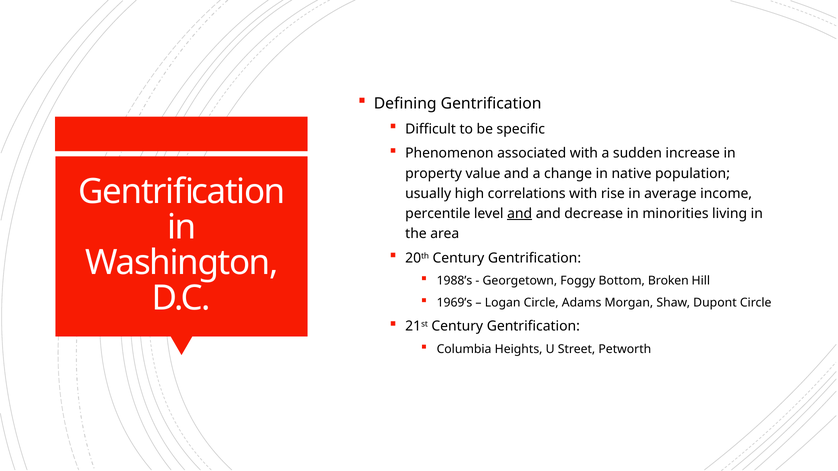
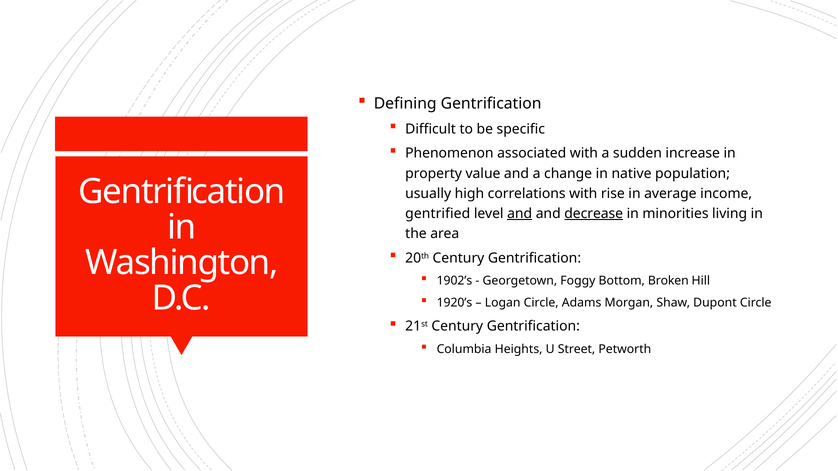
percentile: percentile -> gentrified (438, 214)
decrease underline: none -> present (594, 214)
1988’s: 1988’s -> 1902’s (454, 281)
1969’s: 1969’s -> 1920’s (454, 303)
